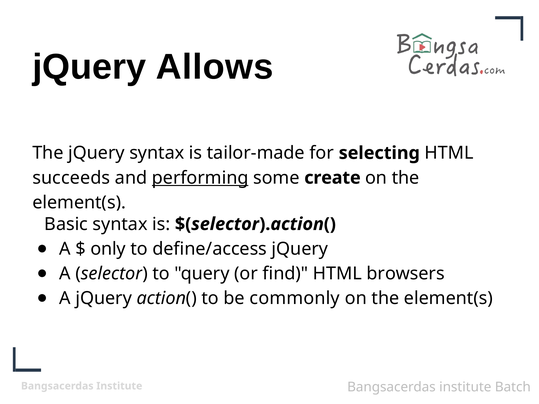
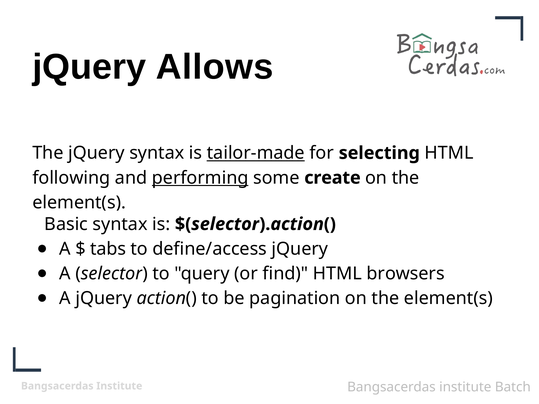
tailor-made underline: none -> present (256, 153)
succeeds: succeeds -> following (71, 178)
only: only -> tabs (108, 249)
commonly: commonly -> pagination (295, 299)
